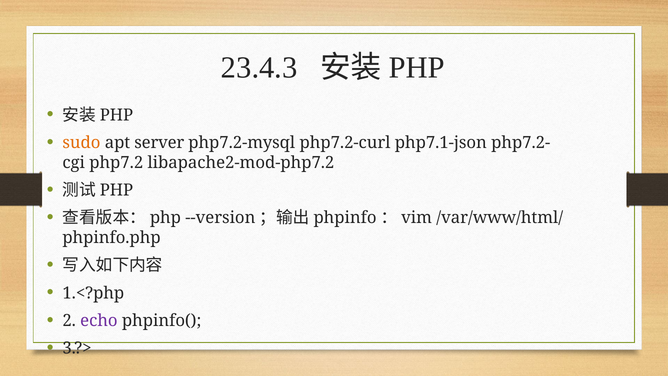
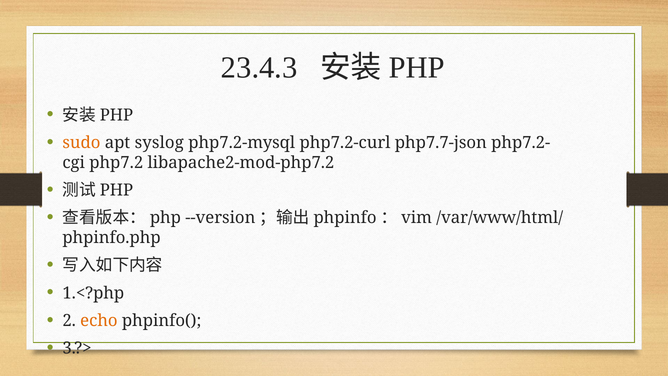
server: server -> syslog (159, 142)
php7.1-json: php7.1-json -> php7.7-json (441, 142)
echo colour: purple -> orange (99, 320)
